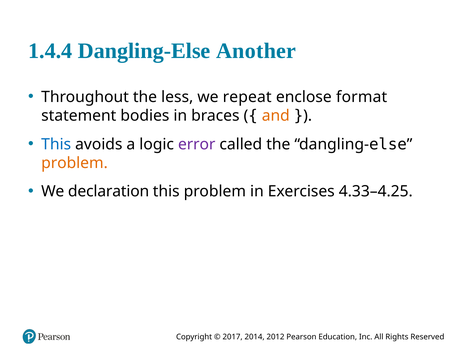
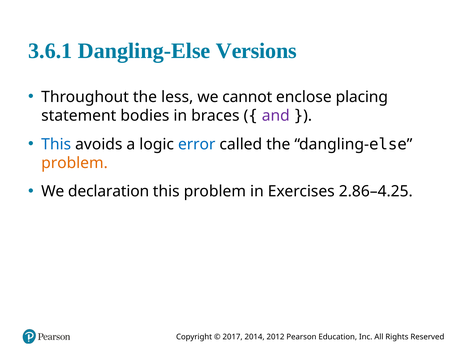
1.4.4: 1.4.4 -> 3.6.1 (50, 51)
Another: Another -> Versions (256, 51)
repeat: repeat -> cannot (247, 97)
format: format -> placing (362, 97)
and colour: orange -> purple (276, 116)
error colour: purple -> blue (197, 145)
4.33–4.25: 4.33–4.25 -> 2.86–4.25 (376, 192)
